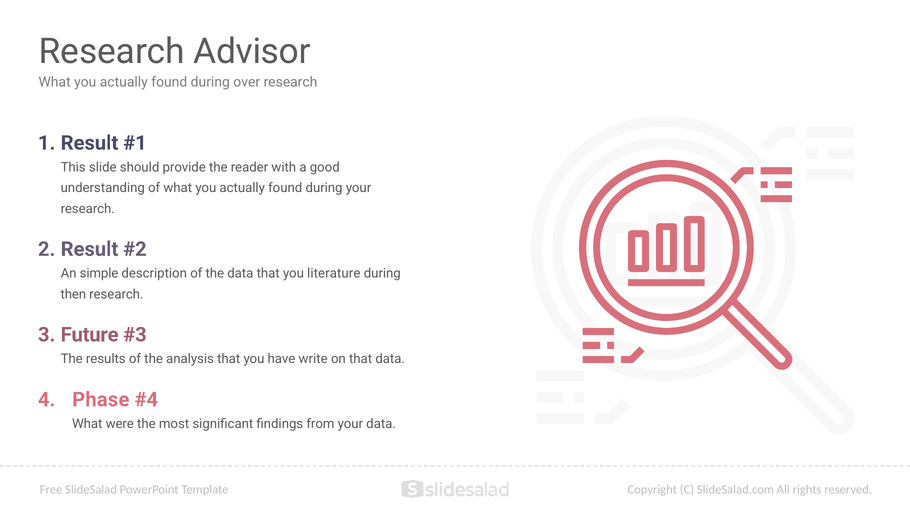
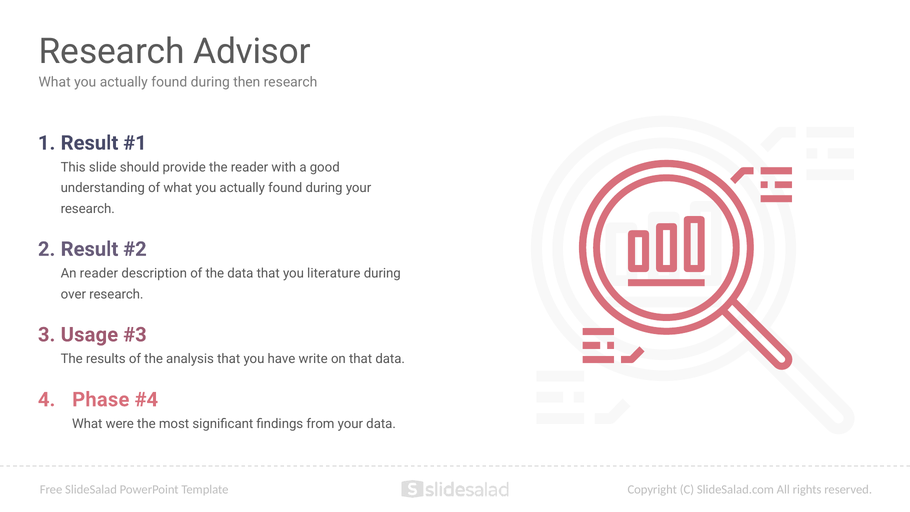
over: over -> then (247, 82)
An simple: simple -> reader (99, 273)
then: then -> over (73, 294)
Future: Future -> Usage (89, 335)
